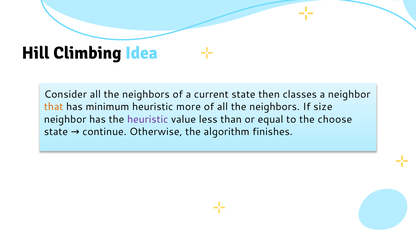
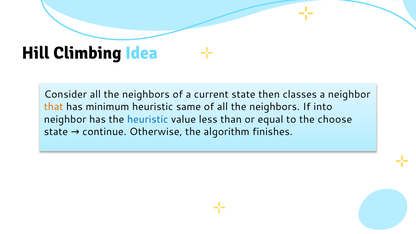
more: more -> same (189, 107)
size: size -> into (323, 107)
heuristic colour: purple -> blue (148, 119)
